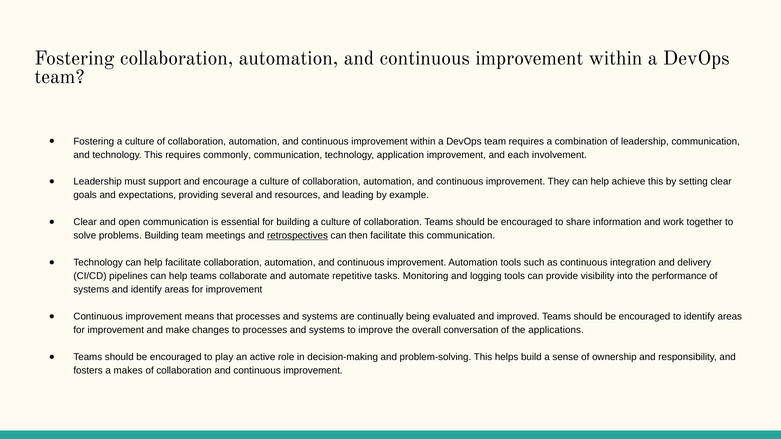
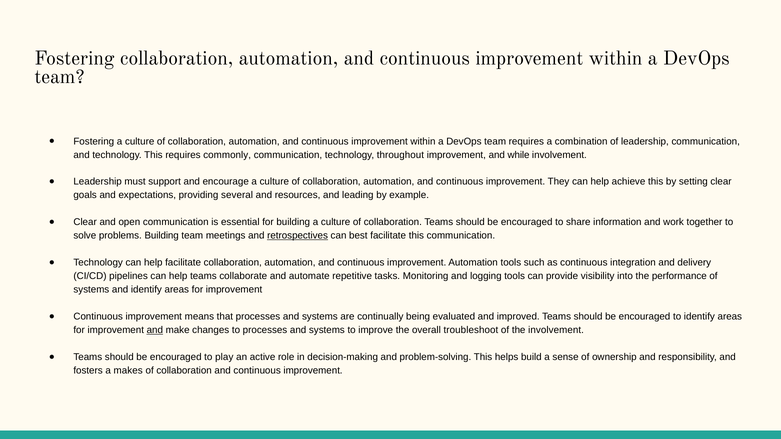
application: application -> throughout (400, 155)
each: each -> while (519, 155)
then: then -> best (358, 236)
and underline: none -> present (155, 330)
conversation: conversation -> troubleshoot (471, 330)
the applications: applications -> involvement (556, 330)
